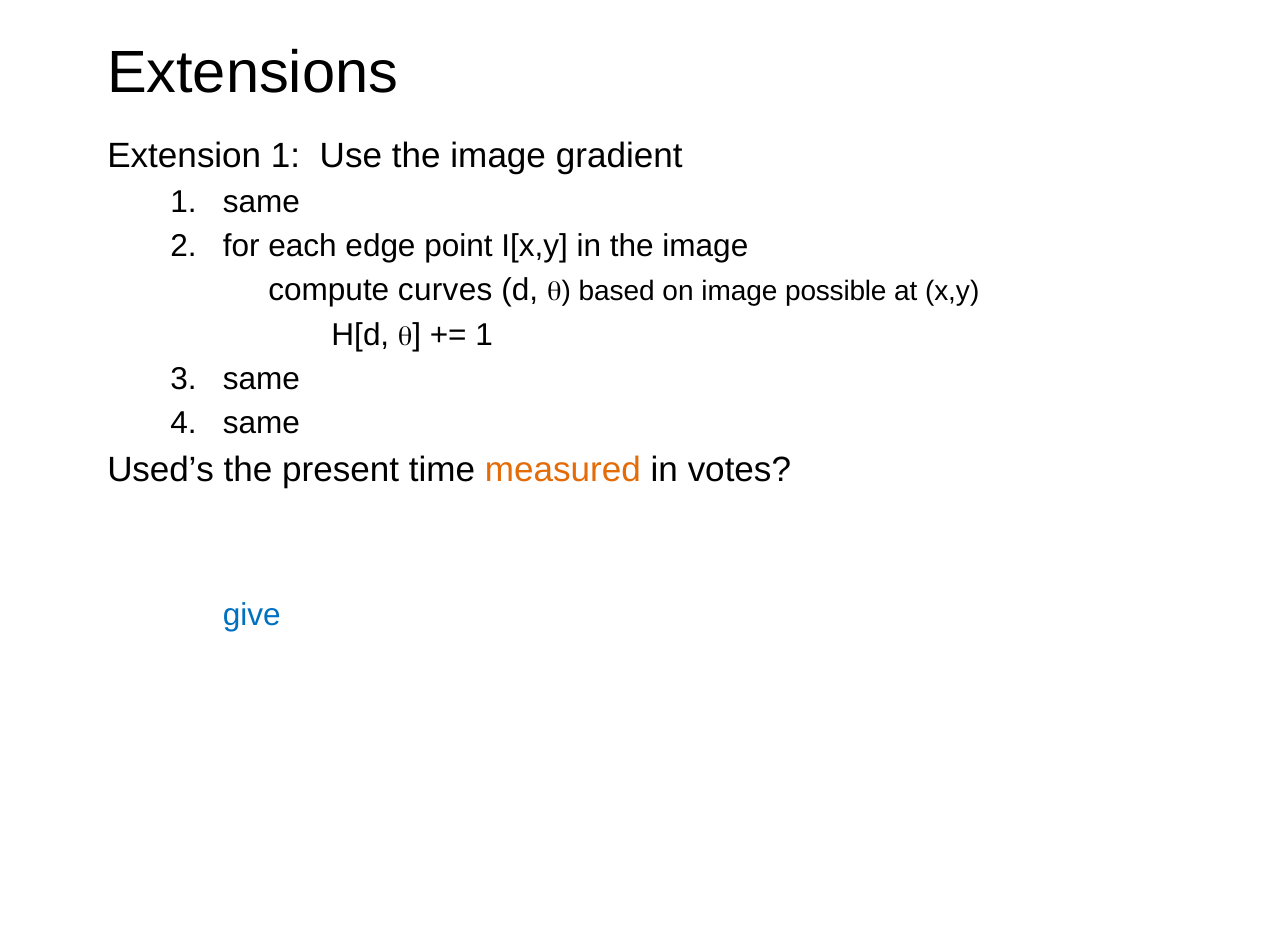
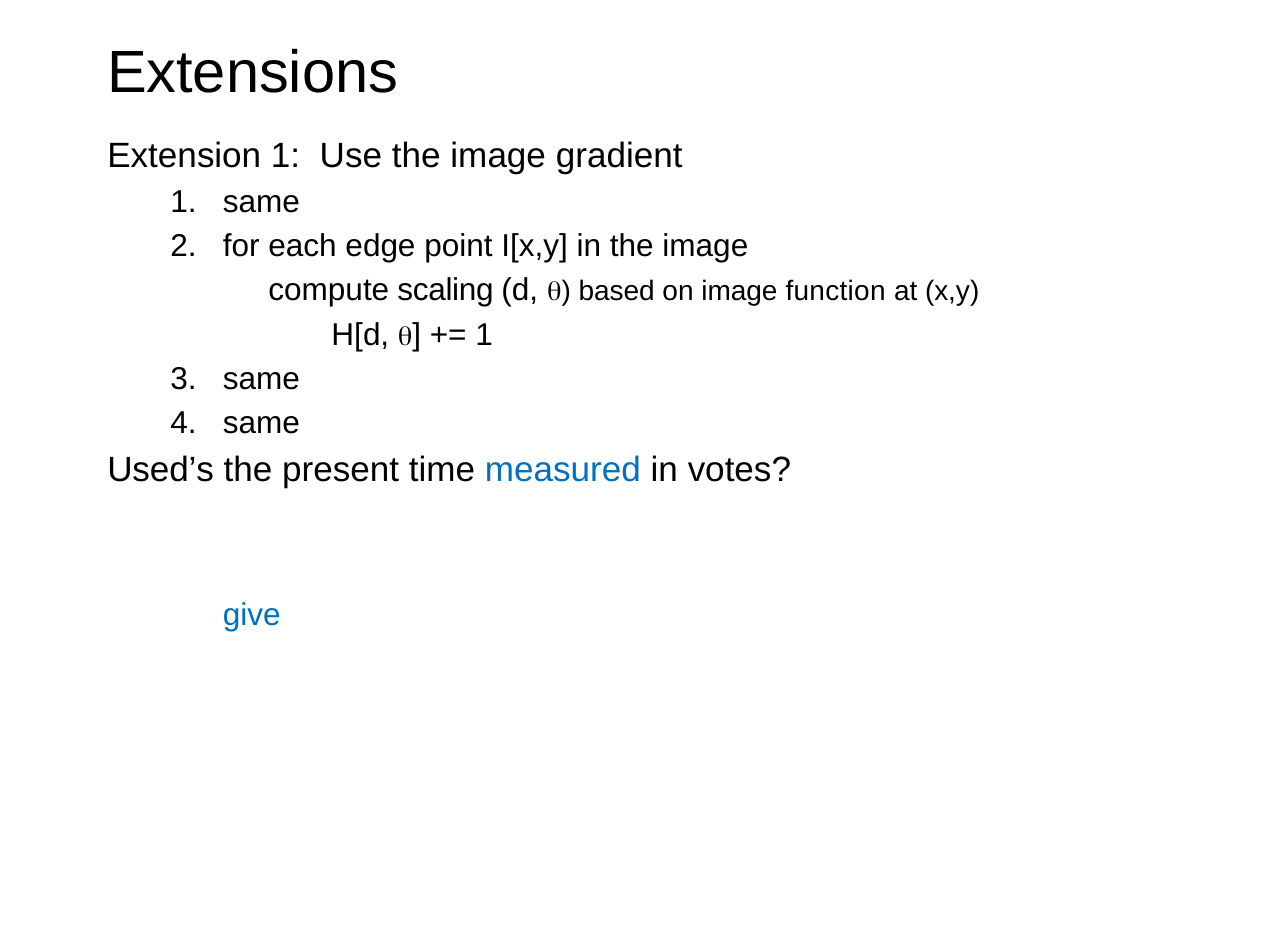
curves: curves -> scaling (446, 290)
possible: possible -> function (836, 292)
measured colour: orange -> blue (563, 470)
